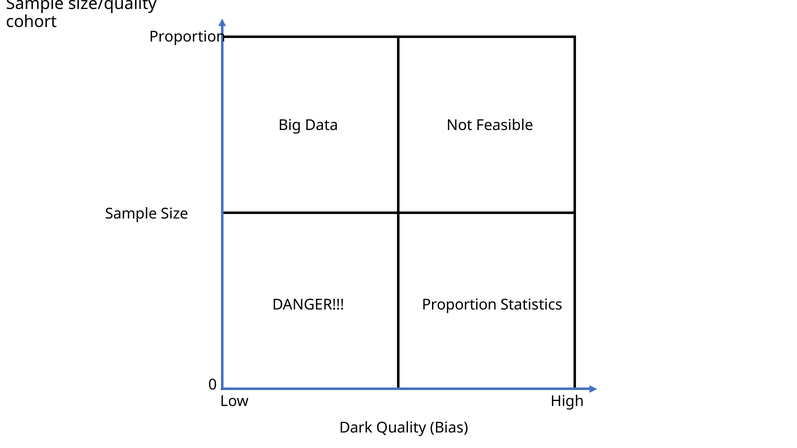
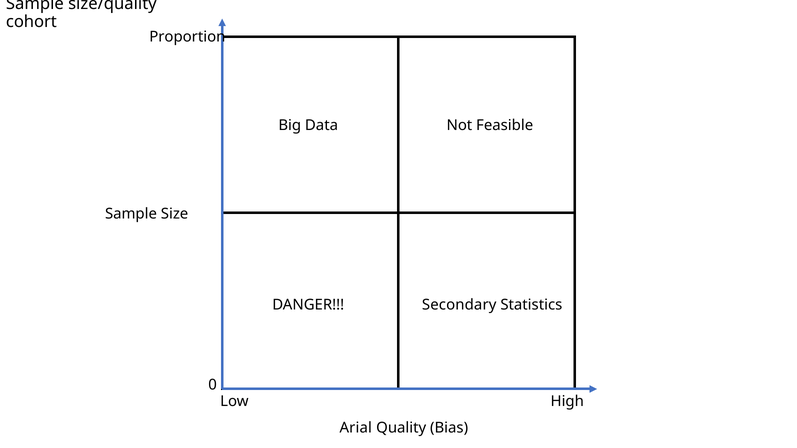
Proportion: Proportion -> Secondary (459, 305)
Dark: Dark -> Arial (356, 428)
